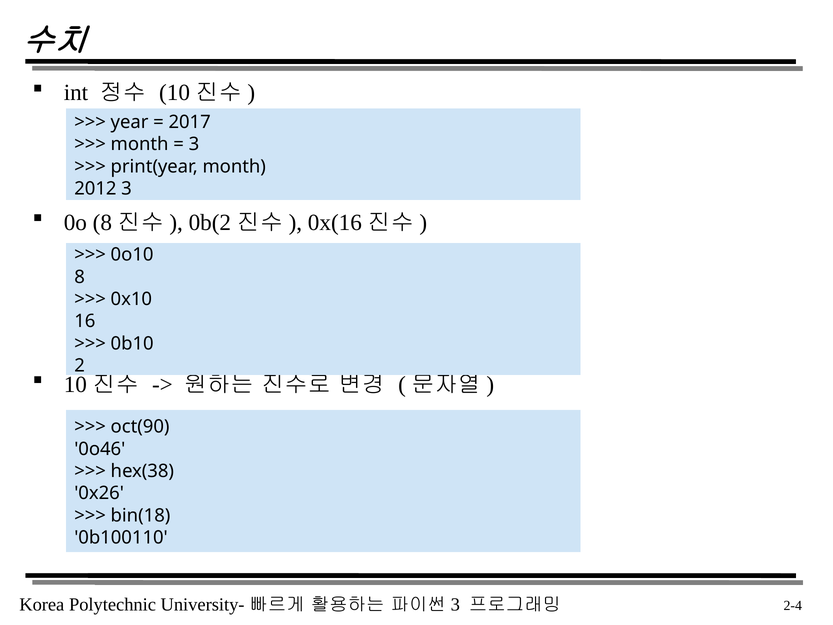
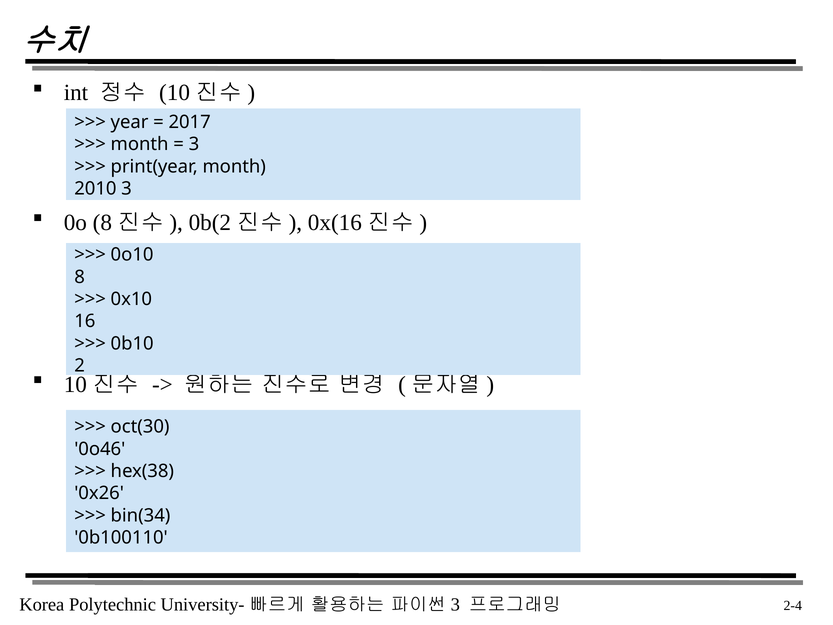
2012: 2012 -> 2010 (95, 189)
oct(90: oct(90 -> oct(30 (140, 427)
bin(18: bin(18 -> bin(34 (140, 515)
